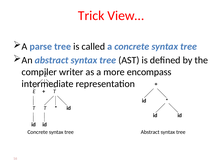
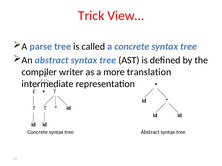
encompass: encompass -> translation (149, 72)
